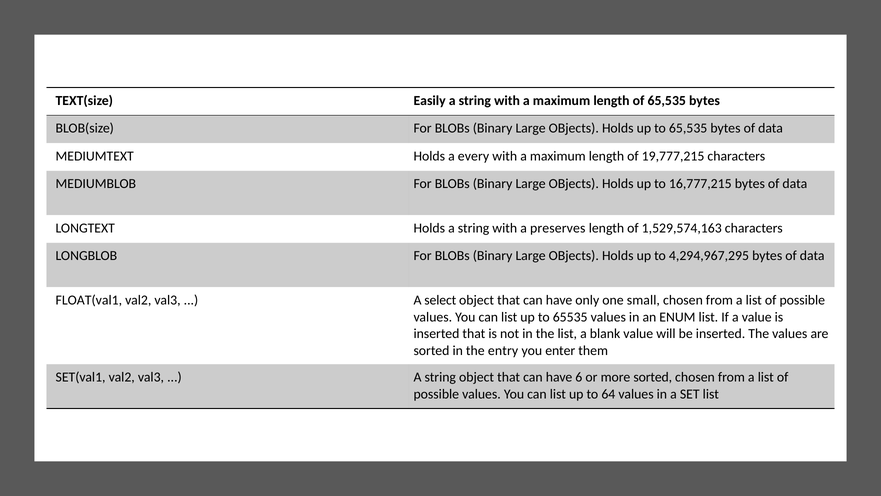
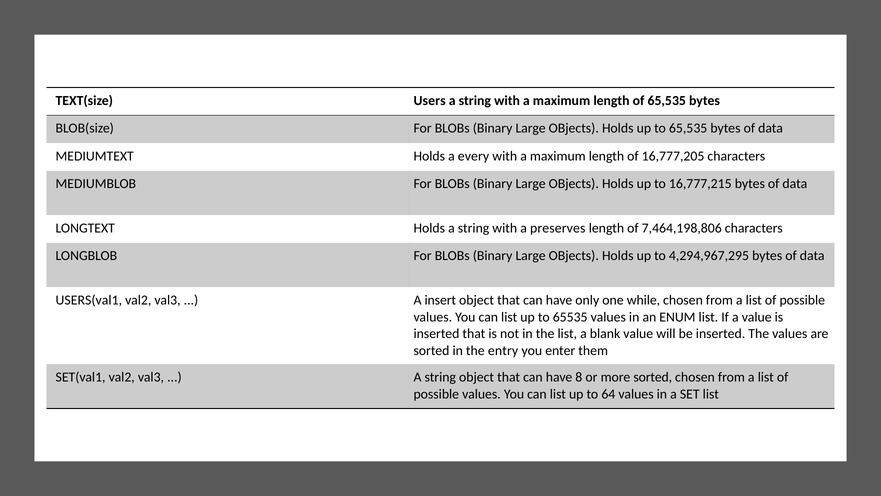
Easily: Easily -> Users (430, 101)
19,777,215: 19,777,215 -> 16,777,205 (673, 156)
1,529,574,163: 1,529,574,163 -> 7,464,198,806 (682, 228)
FLOAT(val1: FLOAT(val1 -> USERS(val1 (89, 300)
select: select -> insert (440, 300)
small: small -> while (643, 300)
6: 6 -> 8 (579, 377)
